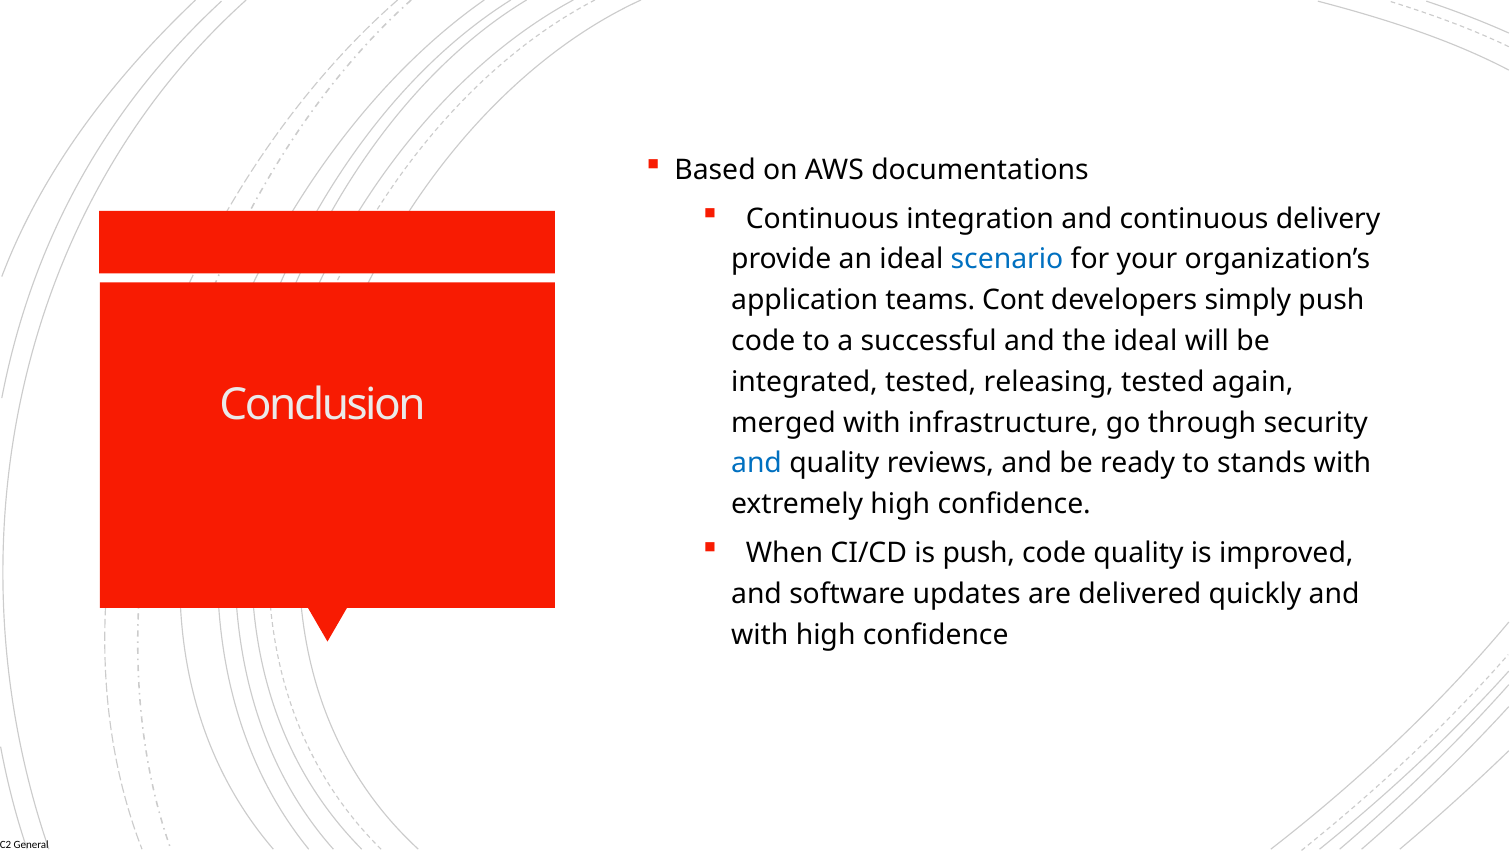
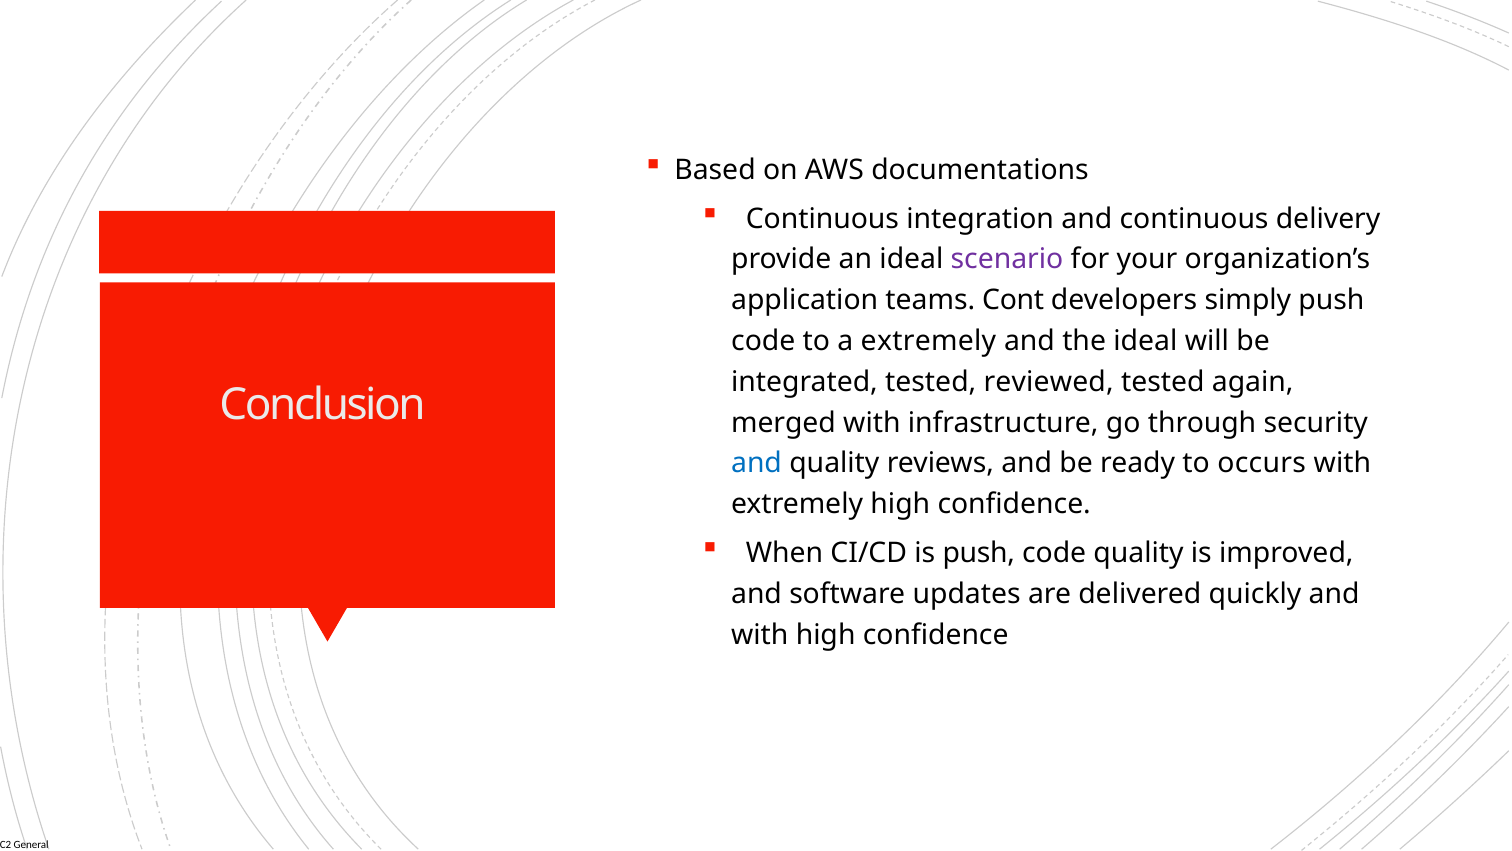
scenario colour: blue -> purple (1007, 259)
a successful: successful -> extremely (928, 341)
releasing: releasing -> reviewed (1049, 382)
stands: stands -> occurs (1262, 463)
